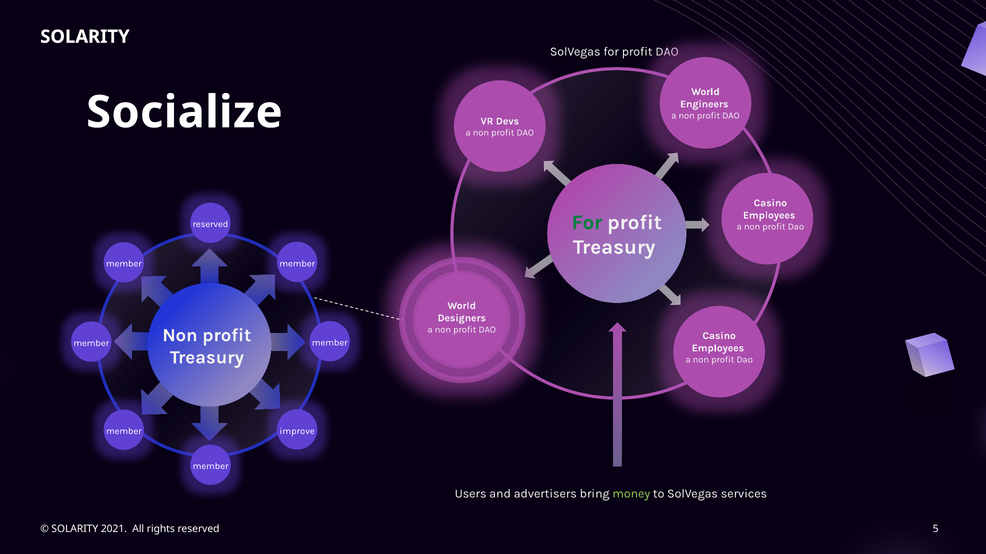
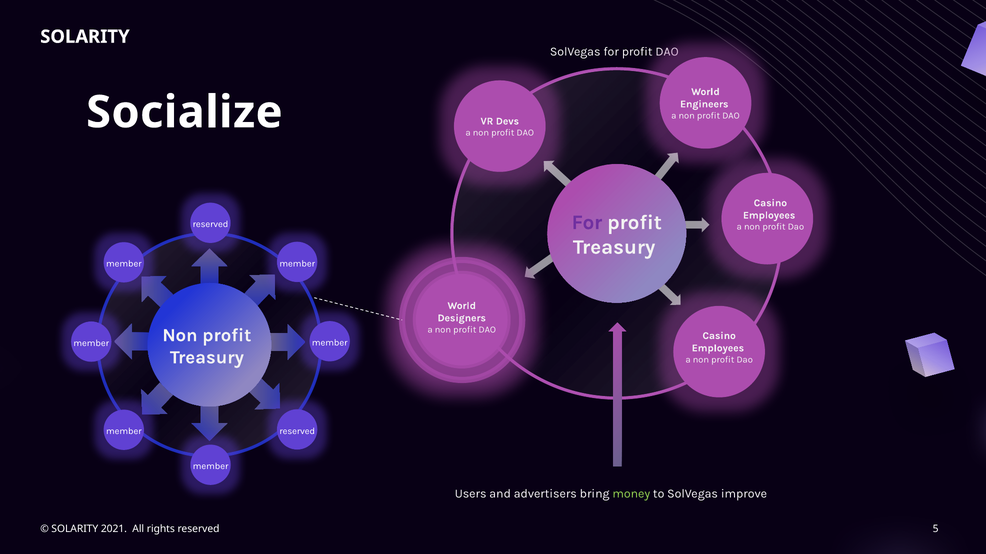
For colour: green -> purple (587, 223)
improve: improve -> reserved (297, 431)
services: services -> improve (744, 494)
